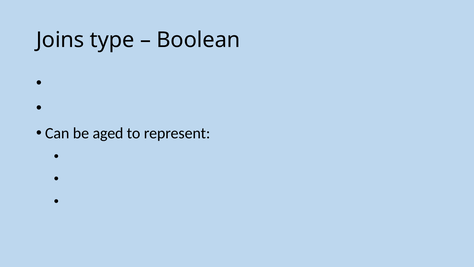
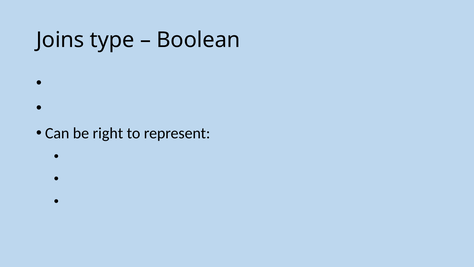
aged: aged -> right (108, 133)
